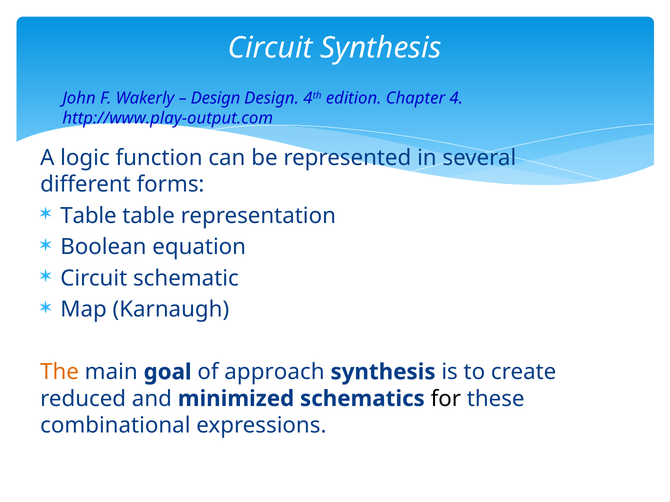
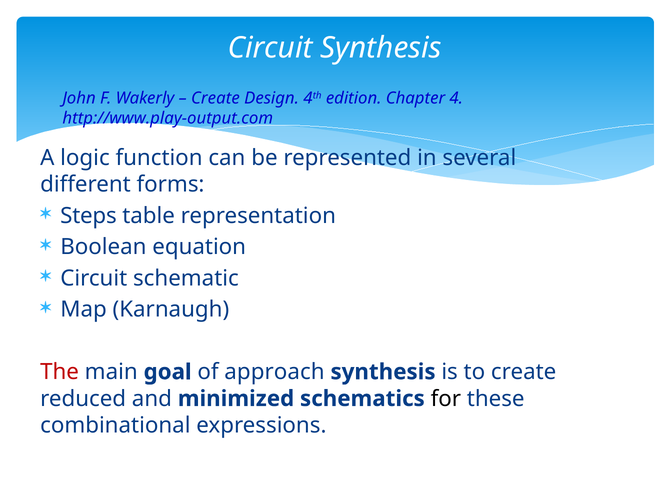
Design: Design -> Create (215, 98)
Table: Table -> Steps (88, 216)
The colour: orange -> red (60, 372)
